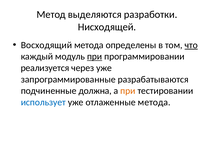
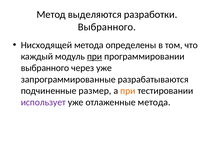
Нисходящей: Нисходящей -> Выбранного (107, 27)
Восходящий: Восходящий -> Нисходящей (46, 45)
что underline: present -> none (191, 45)
реализуется: реализуется -> выбранного (45, 68)
должна: должна -> размер (95, 91)
использует colour: blue -> purple (43, 102)
